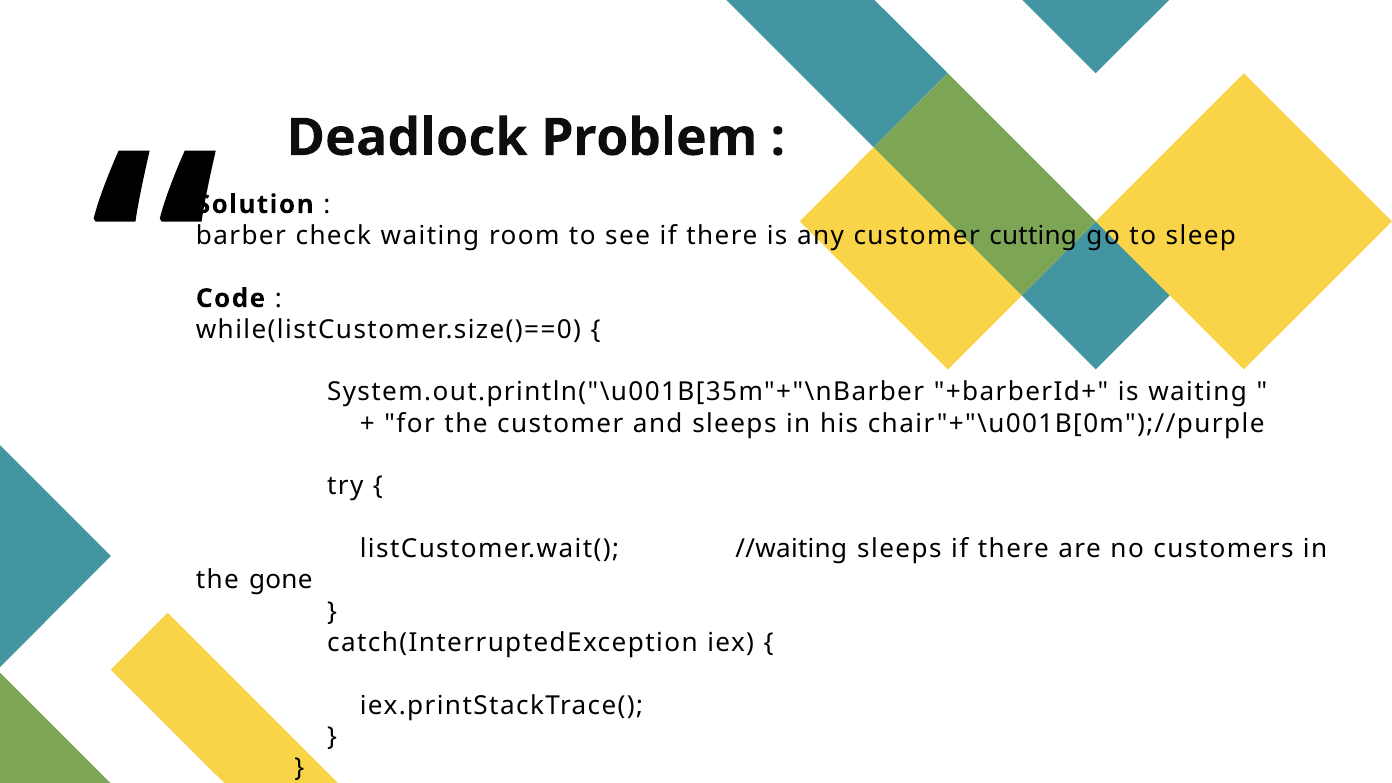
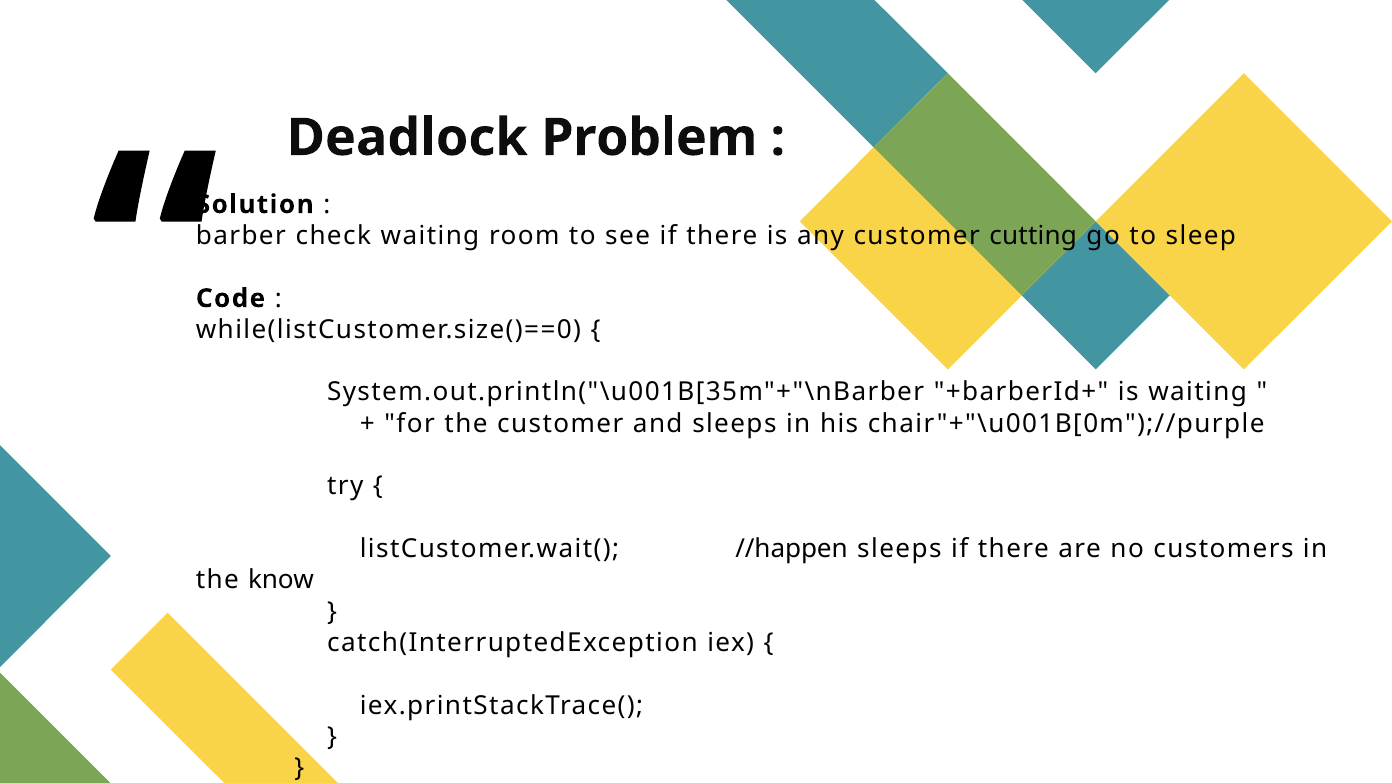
//waiting: //waiting -> //happen (791, 549)
gone: gone -> know (281, 580)
